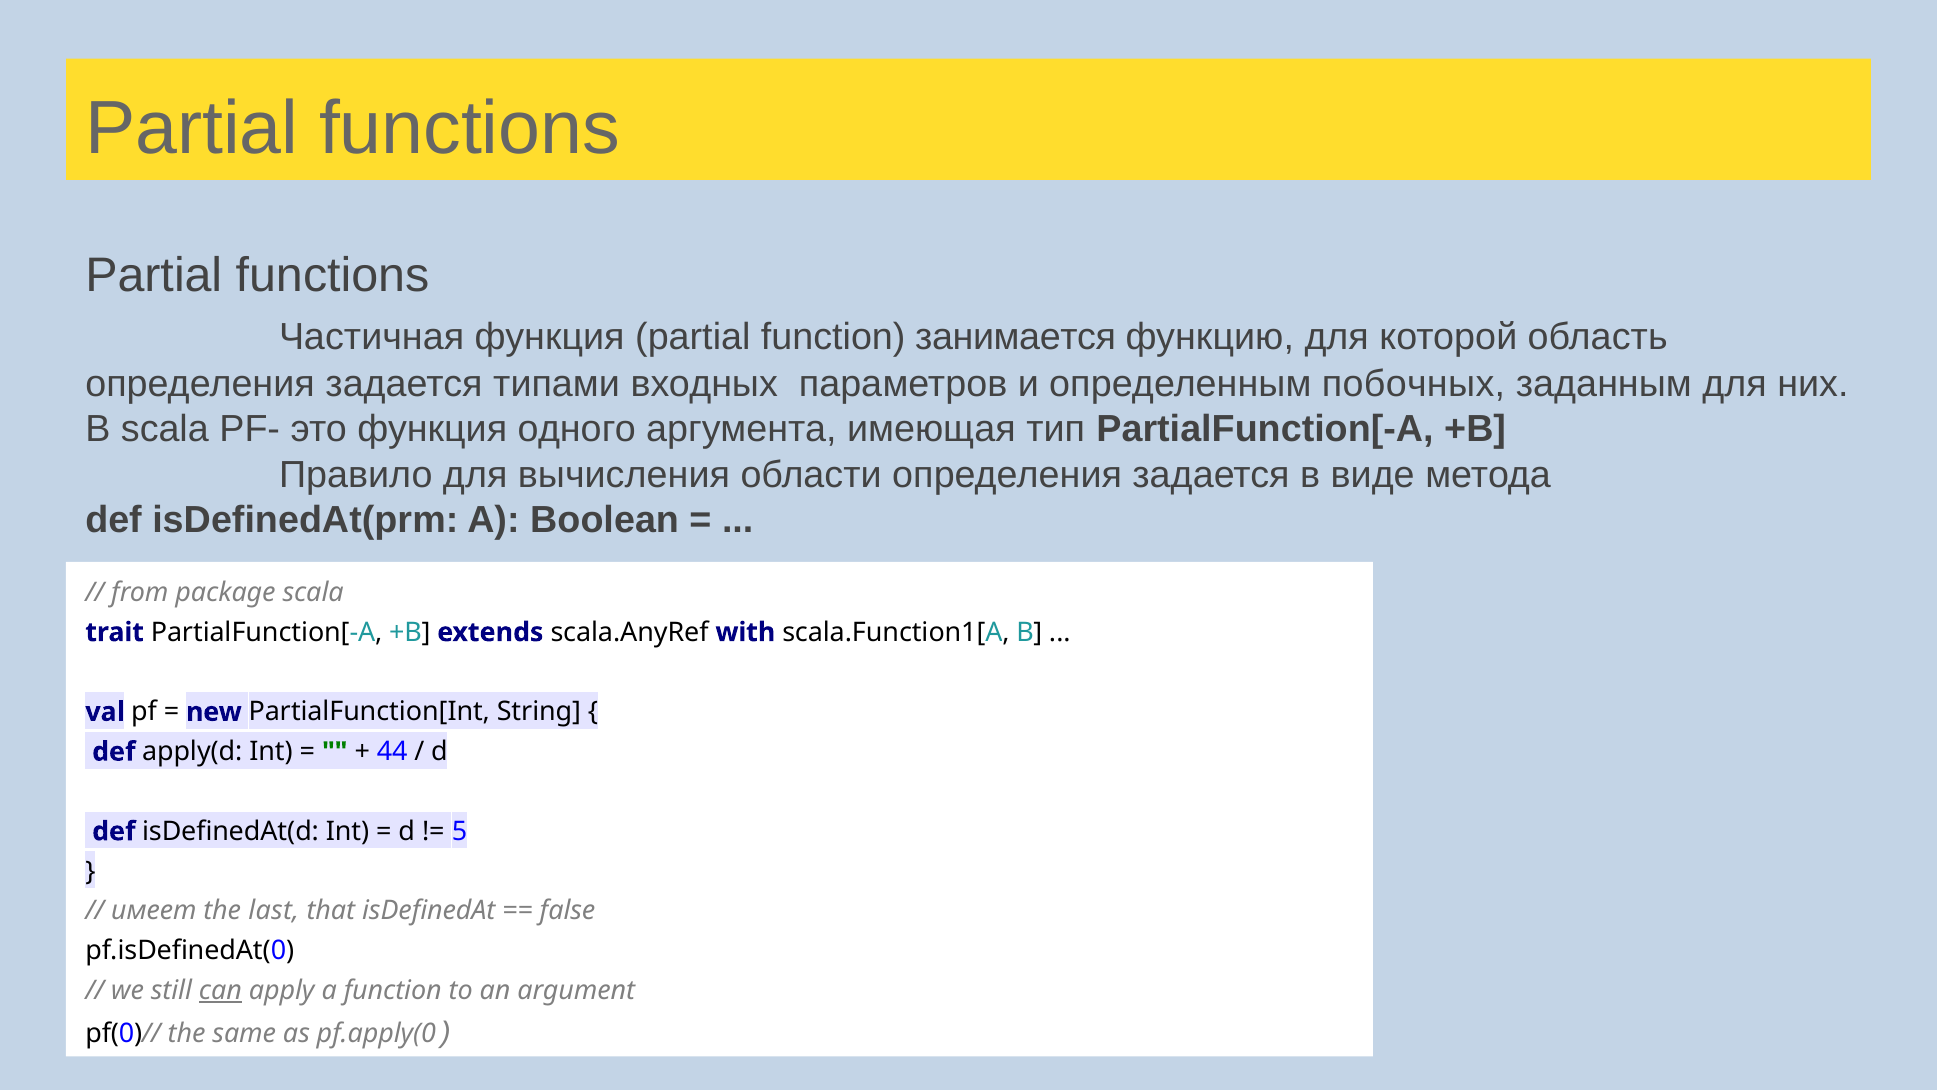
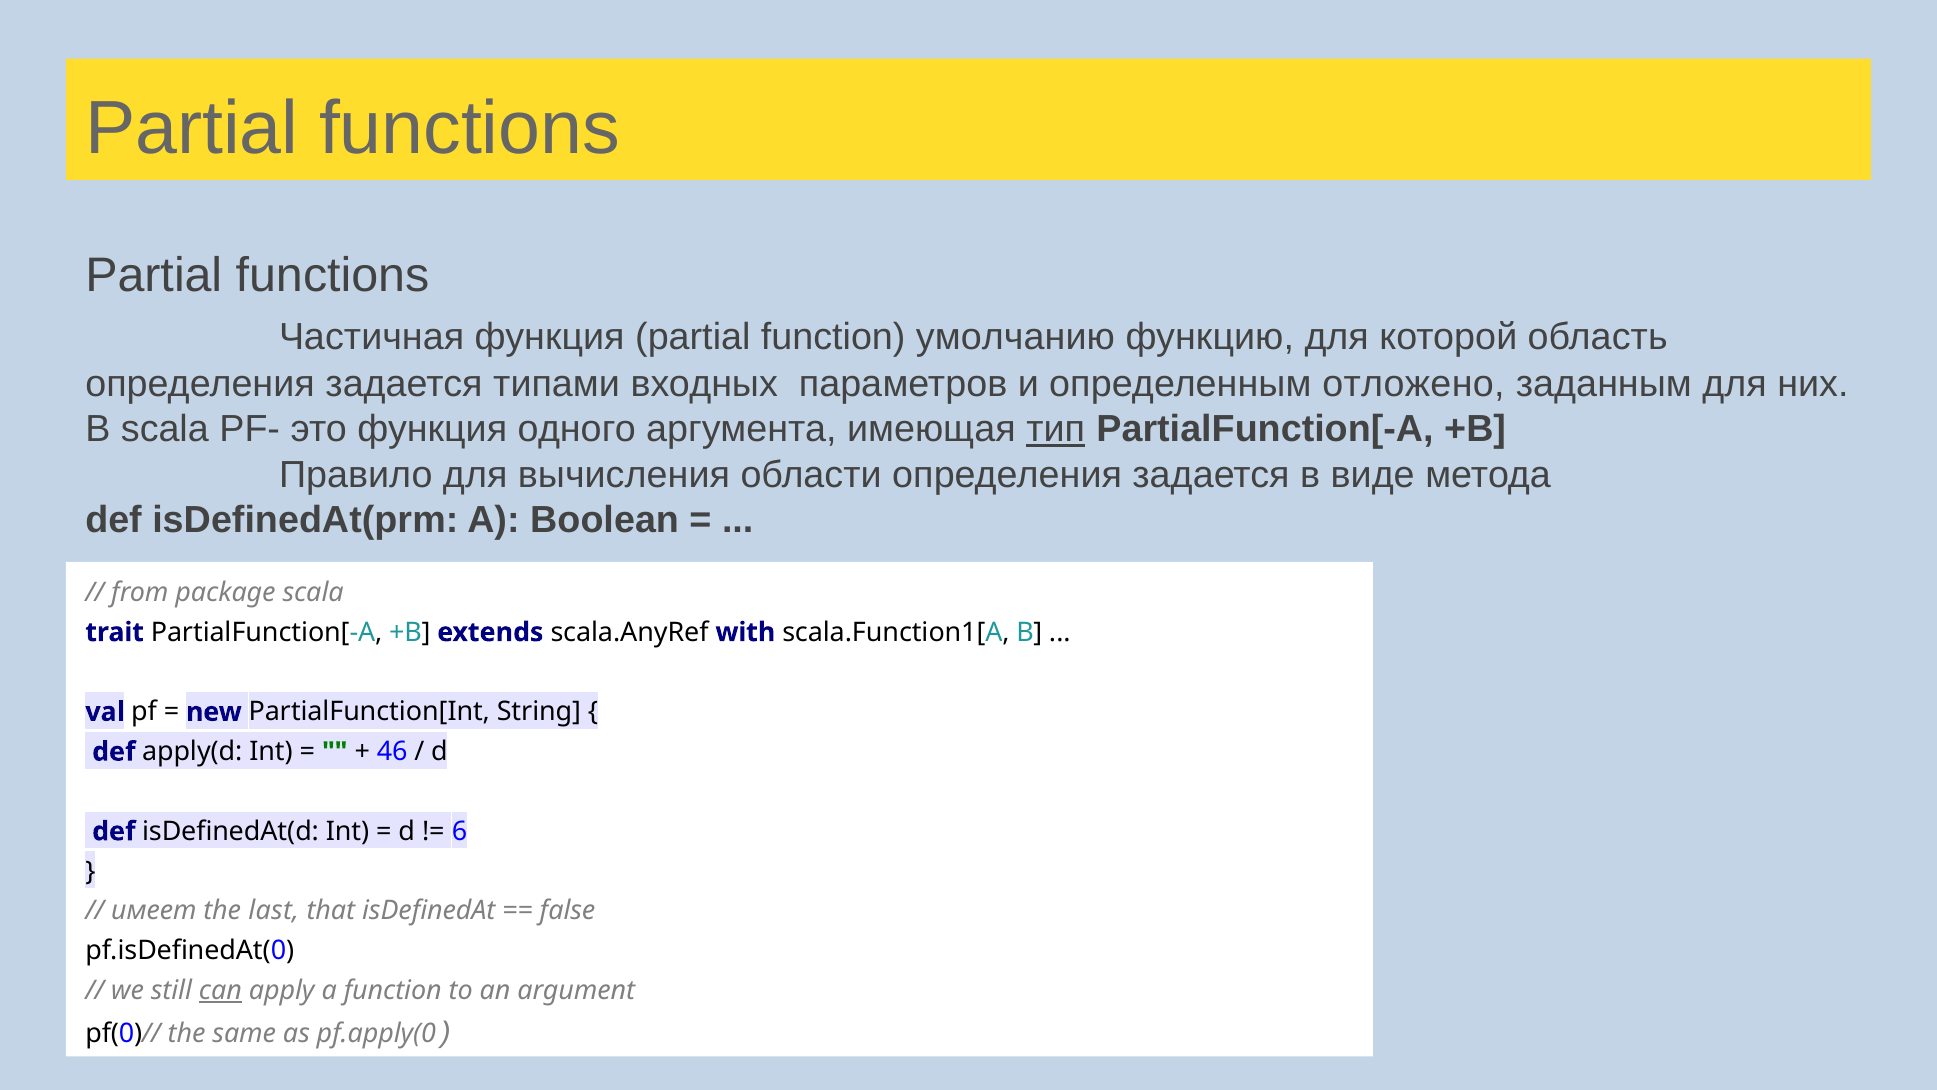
занимается: занимается -> умолчанию (1015, 337)
побочных: побочных -> отложено (1413, 384)
тип underline: none -> present (1056, 429)
44: 44 -> 46 (392, 752)
5: 5 -> 6 (459, 831)
